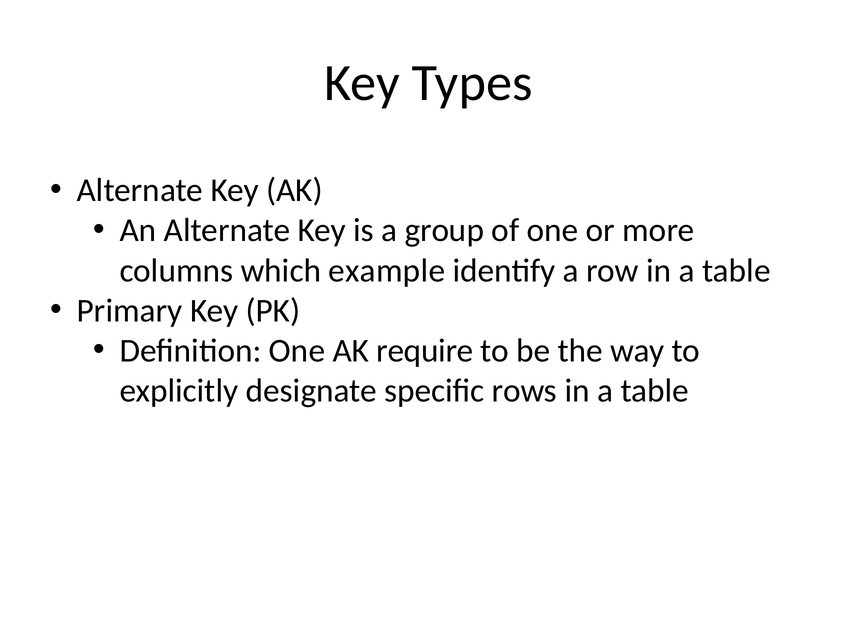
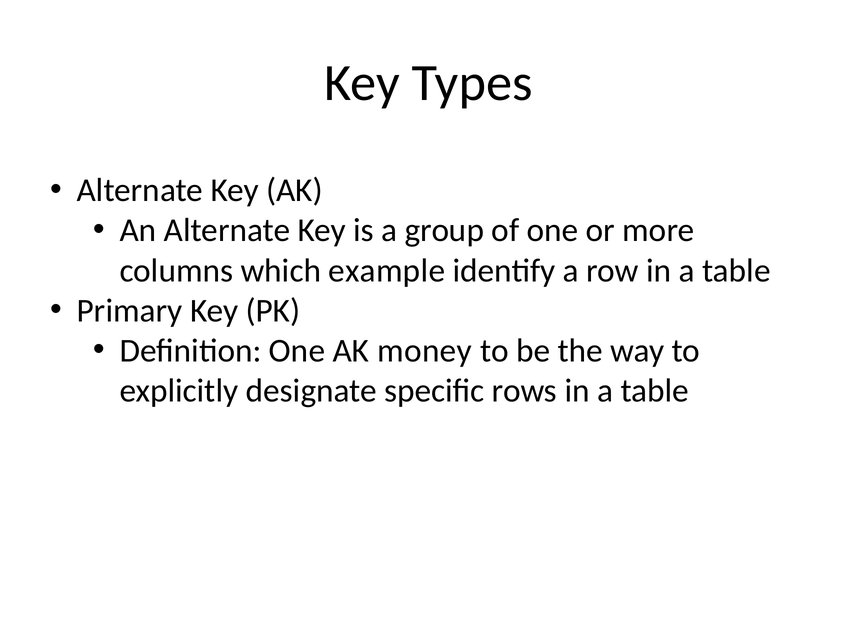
require: require -> money (425, 350)
